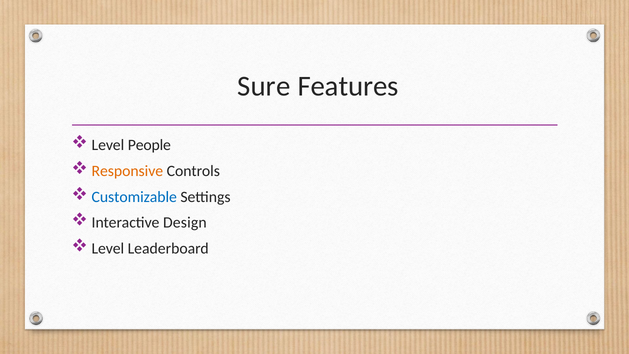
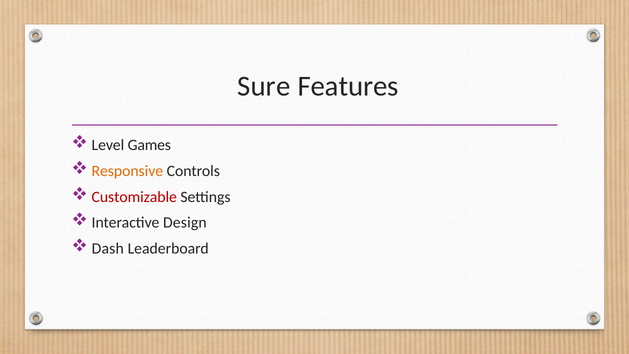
People: People -> Games (149, 145)
Customizable colour: blue -> red (134, 197)
Level: Level -> Dash (108, 249)
